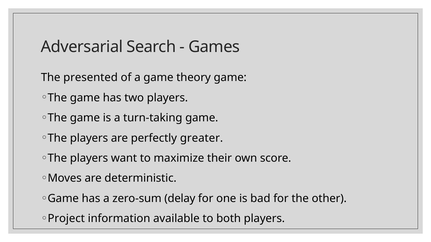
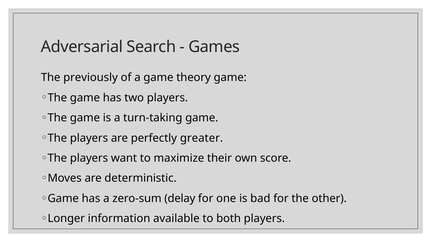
presented: presented -> previously (91, 78)
Project: Project -> Longer (66, 219)
